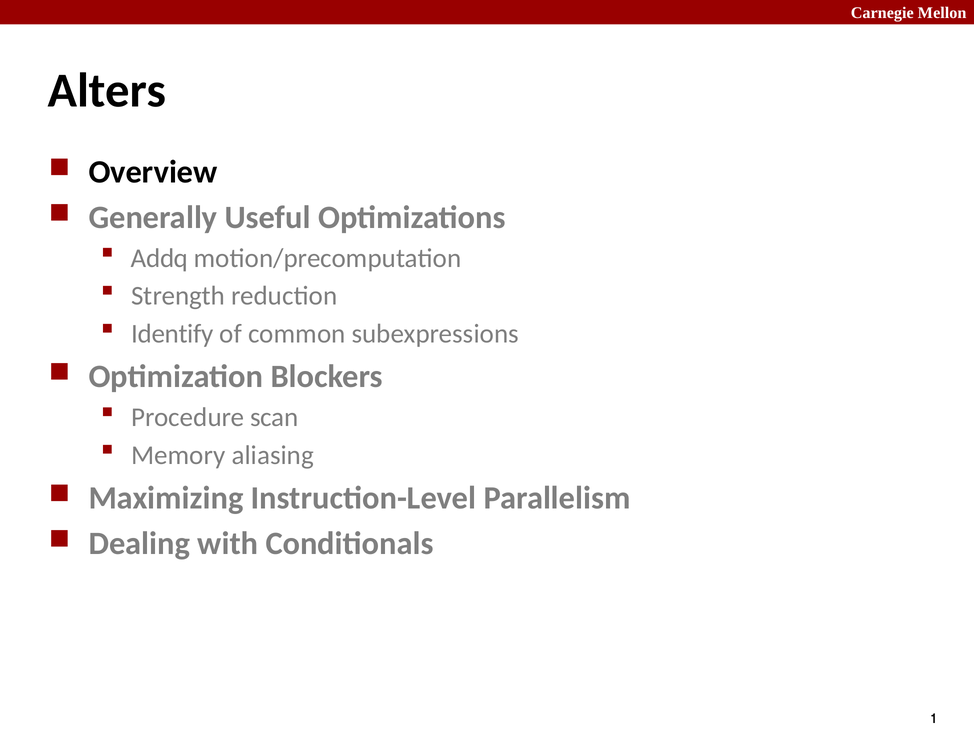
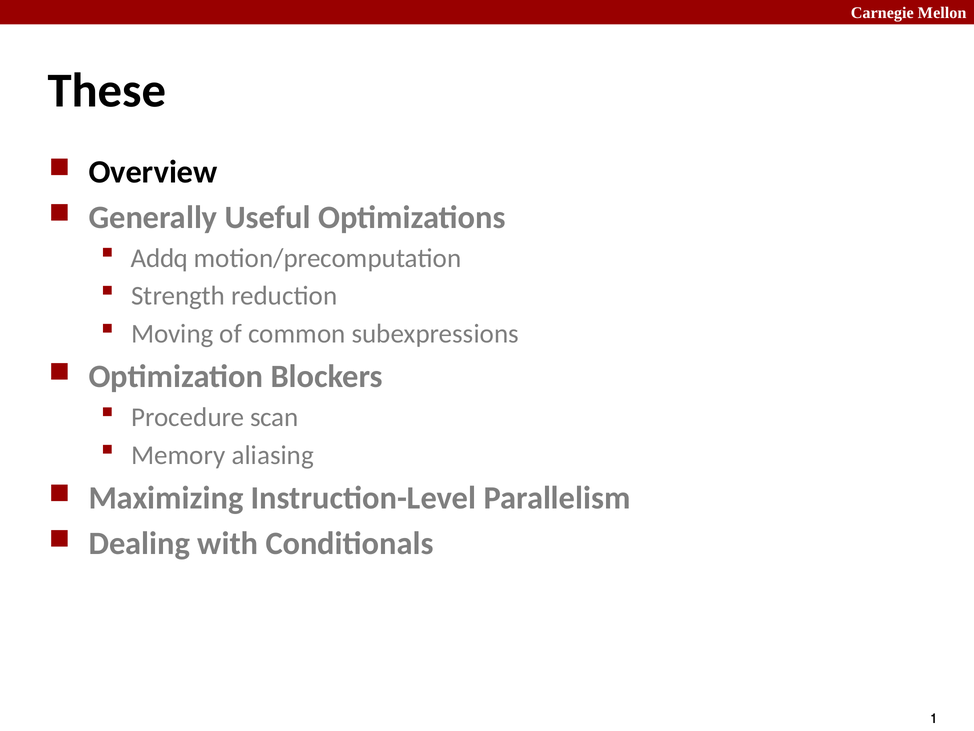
Alters: Alters -> These (107, 90)
Identify: Identify -> Moving (172, 334)
